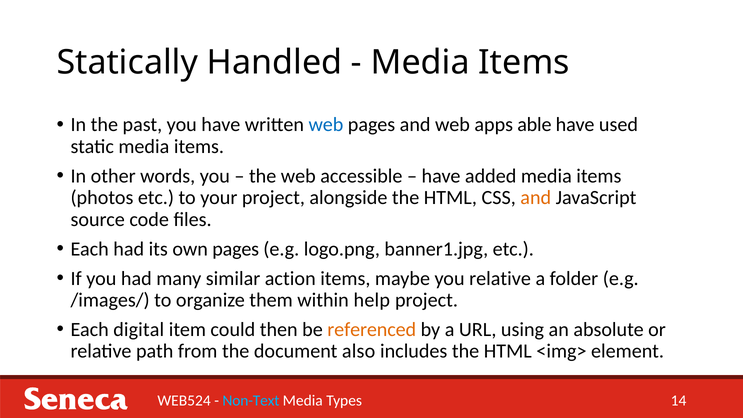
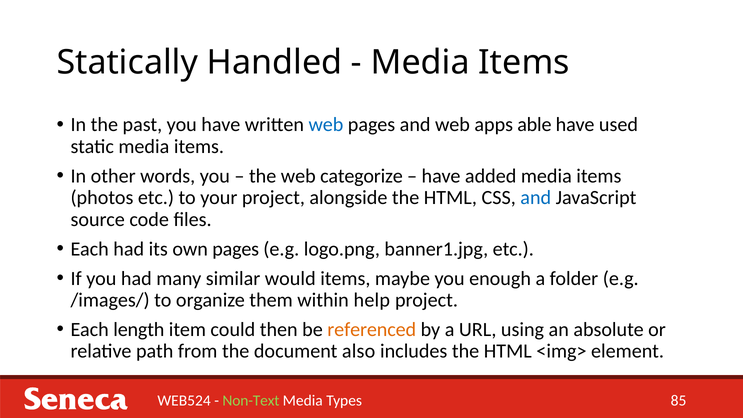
accessible: accessible -> categorize (361, 176)
and colour: orange -> blue (536, 198)
action: action -> would (290, 278)
you relative: relative -> enough (500, 278)
digital: digital -> length (139, 330)
Non-Text colour: light blue -> light green (251, 400)
14: 14 -> 85 (679, 400)
